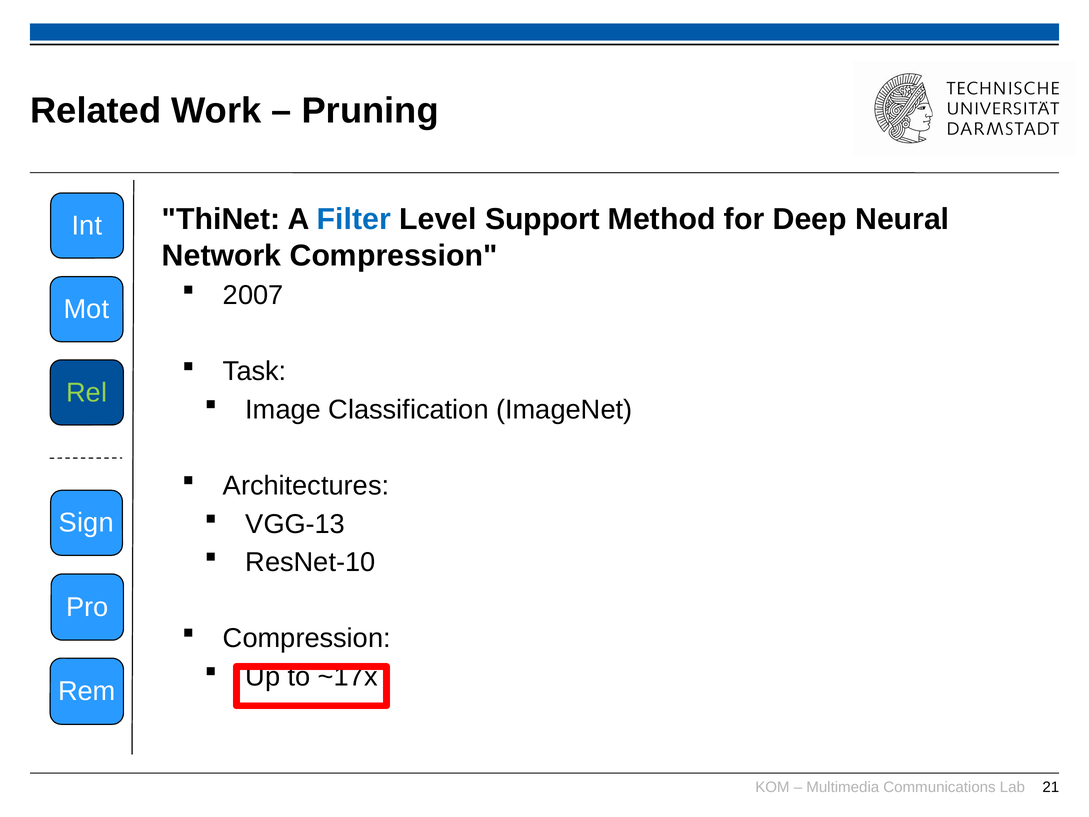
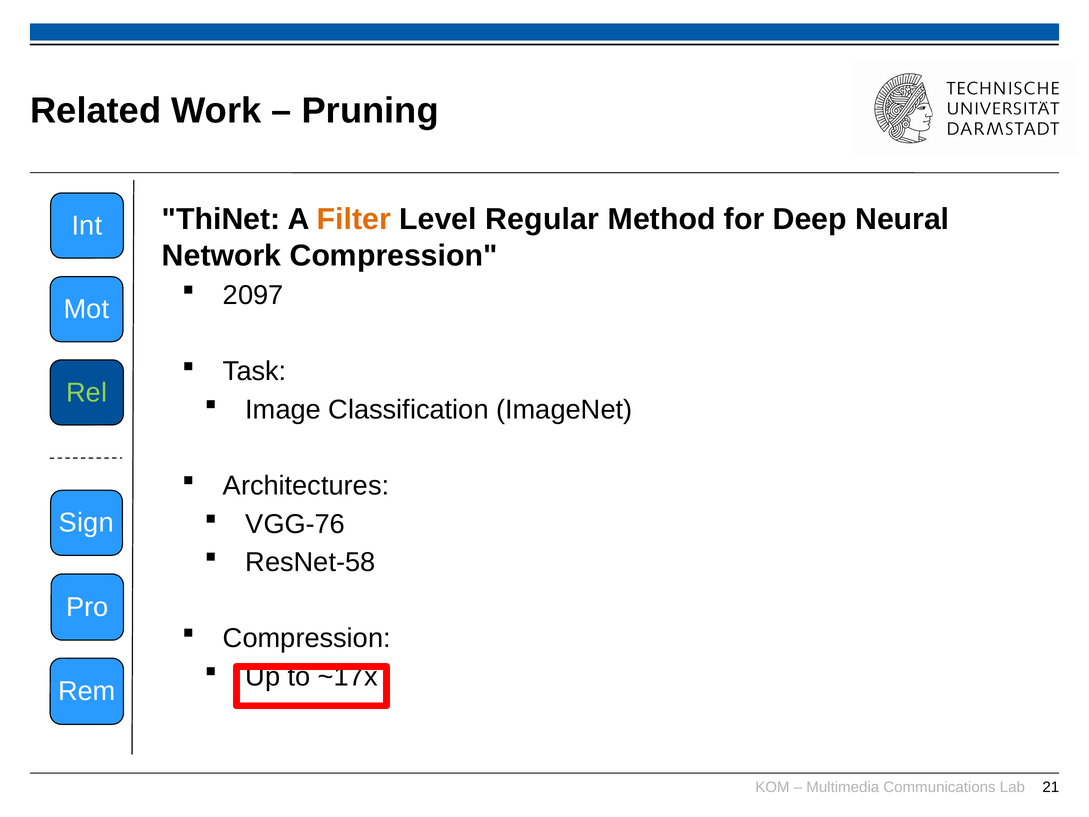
Filter colour: blue -> orange (354, 219)
Support: Support -> Regular (542, 219)
2007: 2007 -> 2097 (253, 295)
VGG-13: VGG-13 -> VGG-76 (295, 524)
ResNet-10: ResNet-10 -> ResNet-58 (310, 562)
